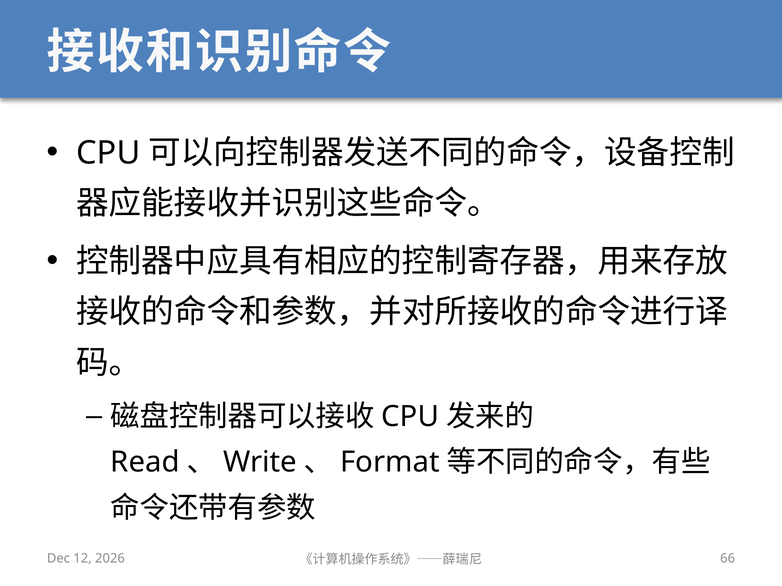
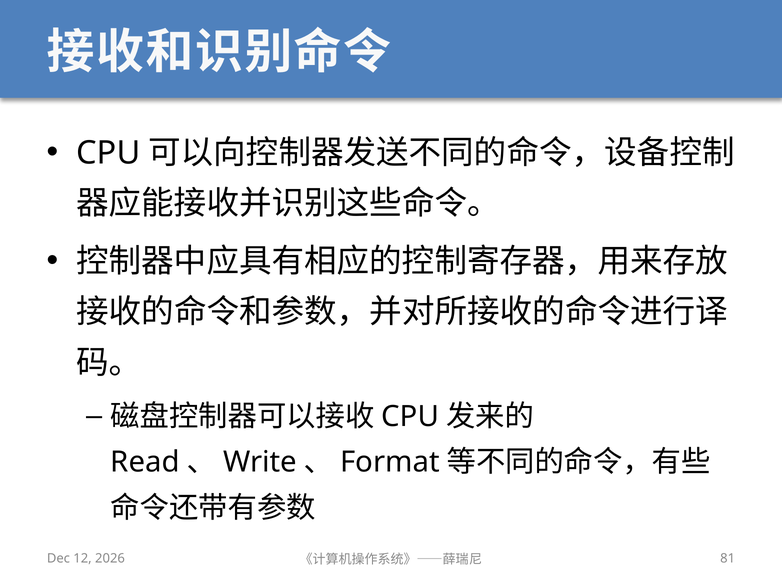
66: 66 -> 81 (728, 559)
